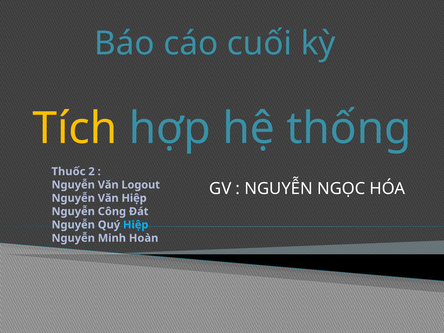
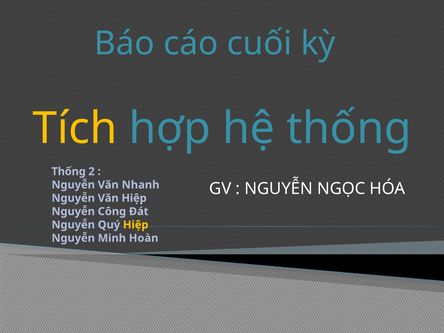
Thuốc: Thuốc -> Thống (69, 172)
Logout: Logout -> Nhanh (141, 185)
Hiệp colour: light blue -> yellow (136, 225)
